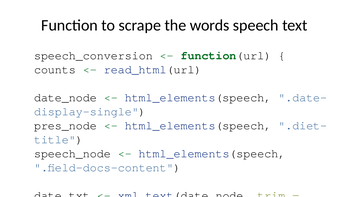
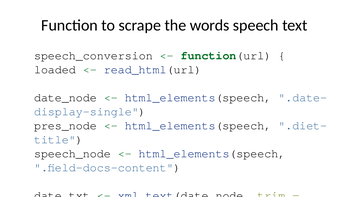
counts: counts -> loaded (55, 69)
